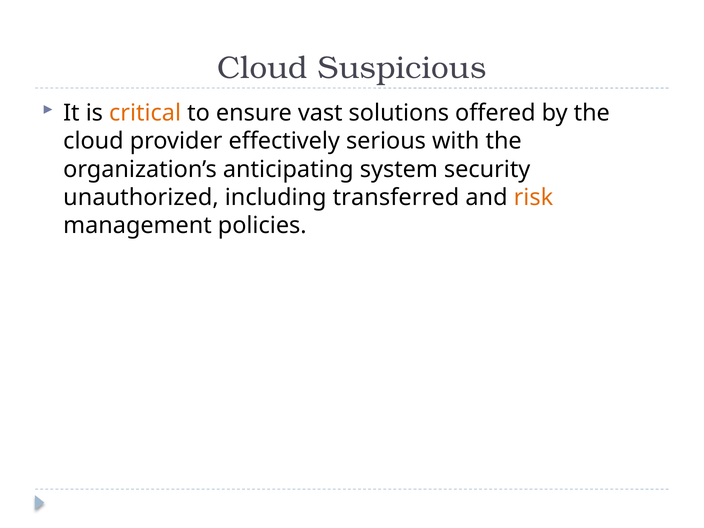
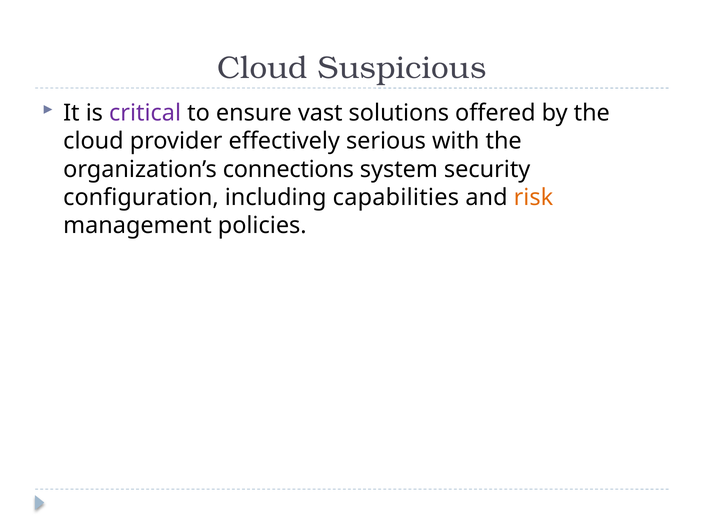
critical colour: orange -> purple (145, 113)
anticipating: anticipating -> connections (288, 169)
unauthorized: unauthorized -> configuration (141, 198)
transferred: transferred -> capabilities (396, 198)
